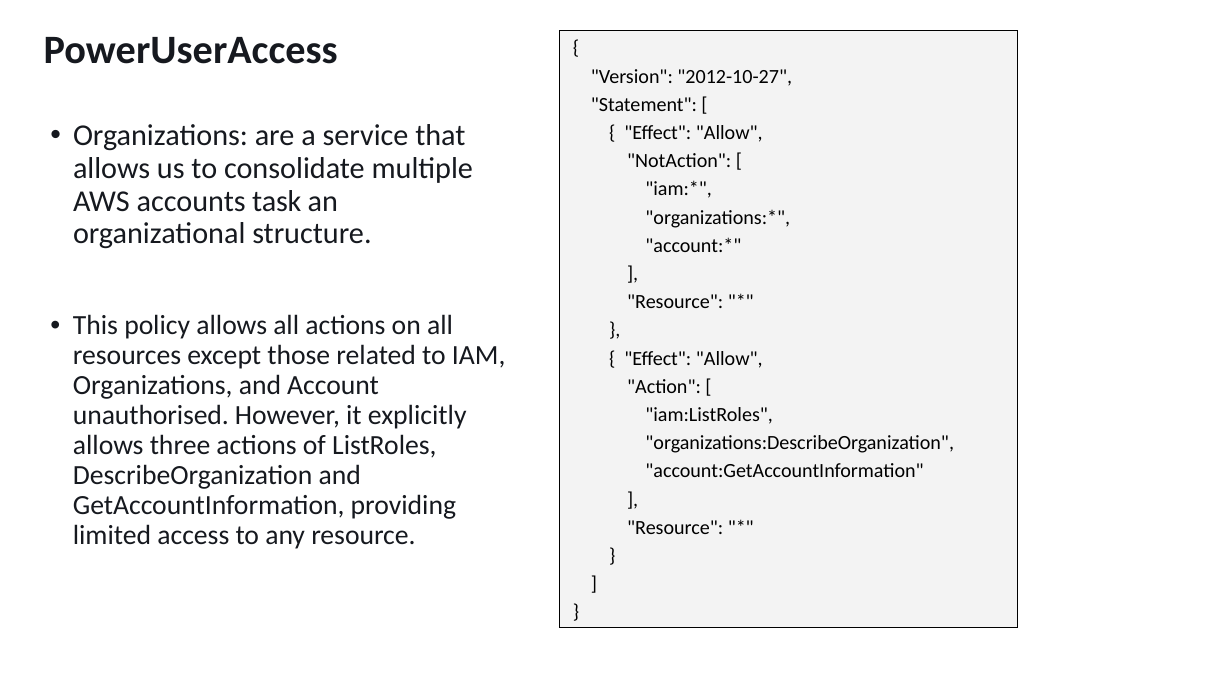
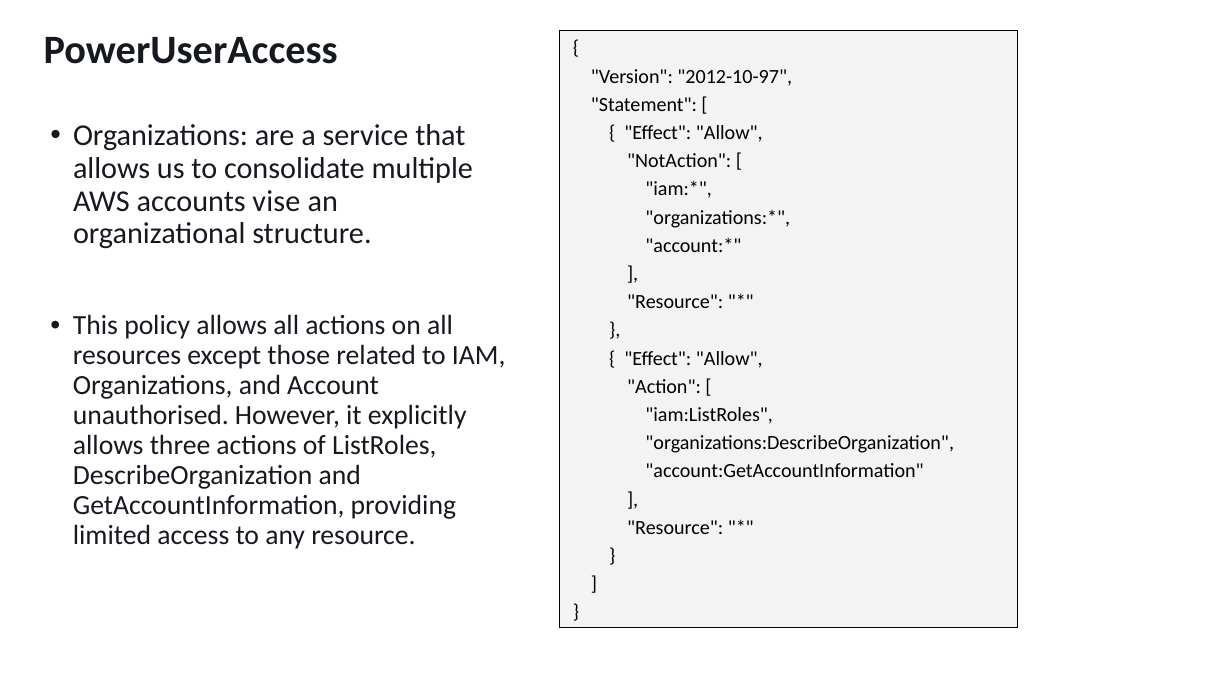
2012-10-27: 2012-10-27 -> 2012-10-97 (735, 76)
task: task -> vise (276, 201)
